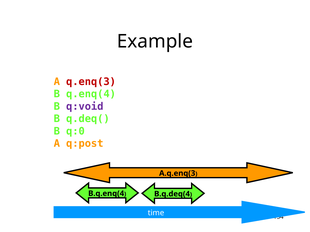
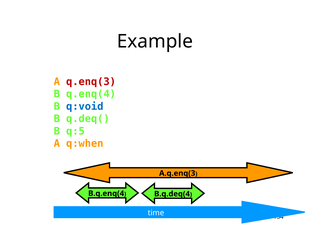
q:void colour: purple -> blue (85, 107)
q:0: q:0 -> q:5 (75, 131)
q:post: q:post -> q:when (85, 144)
